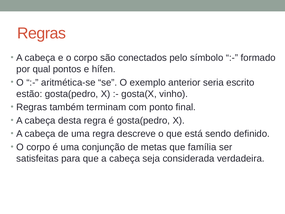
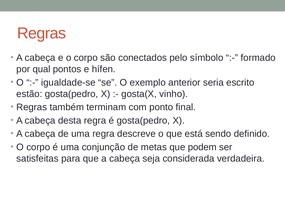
aritmética-se: aritmética-se -> igualdade-se (68, 82)
família: família -> podem (202, 147)
